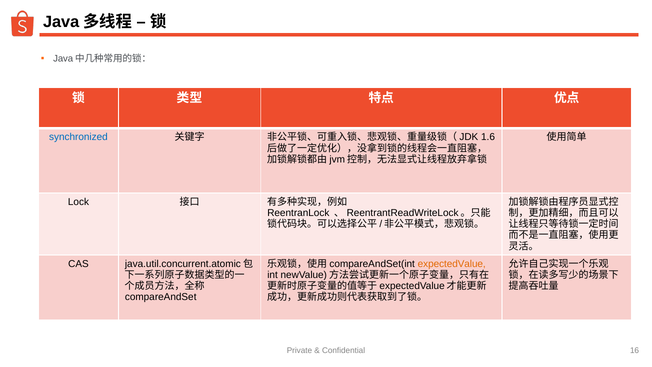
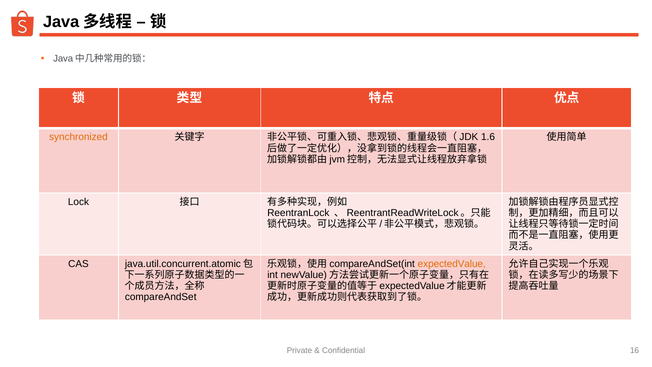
synchronized colour: blue -> orange (78, 137)
